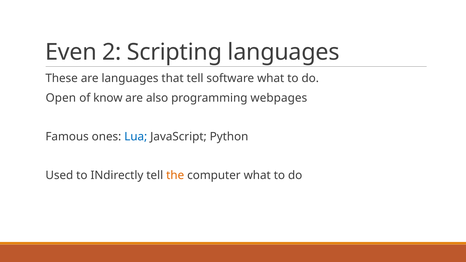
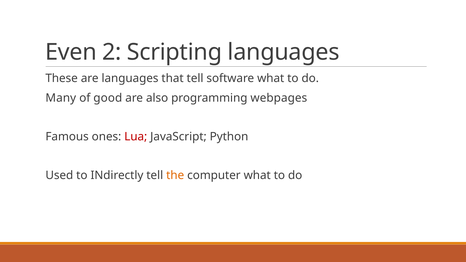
Open: Open -> Many (61, 98)
know: know -> good (108, 98)
Lua colour: blue -> red (136, 137)
